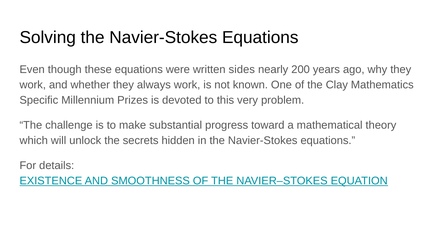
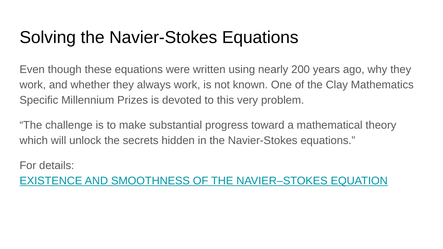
sides: sides -> using (242, 70)
